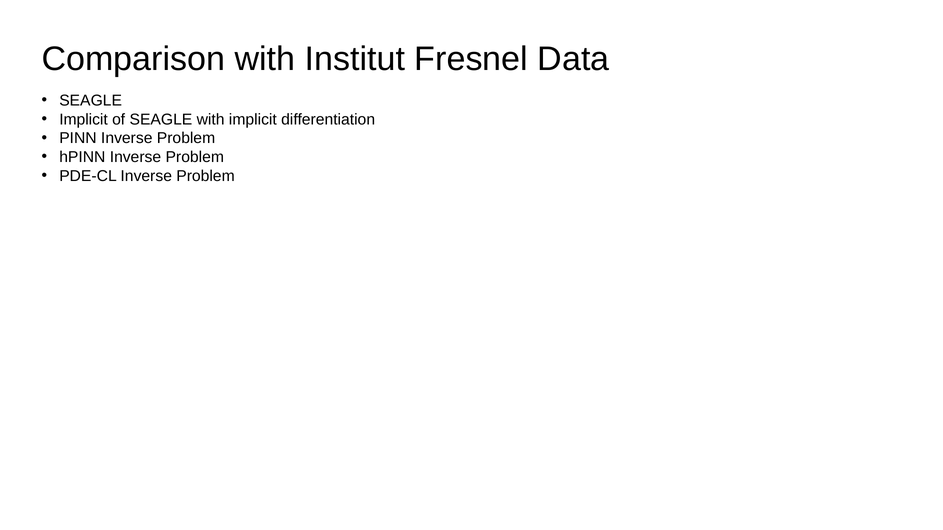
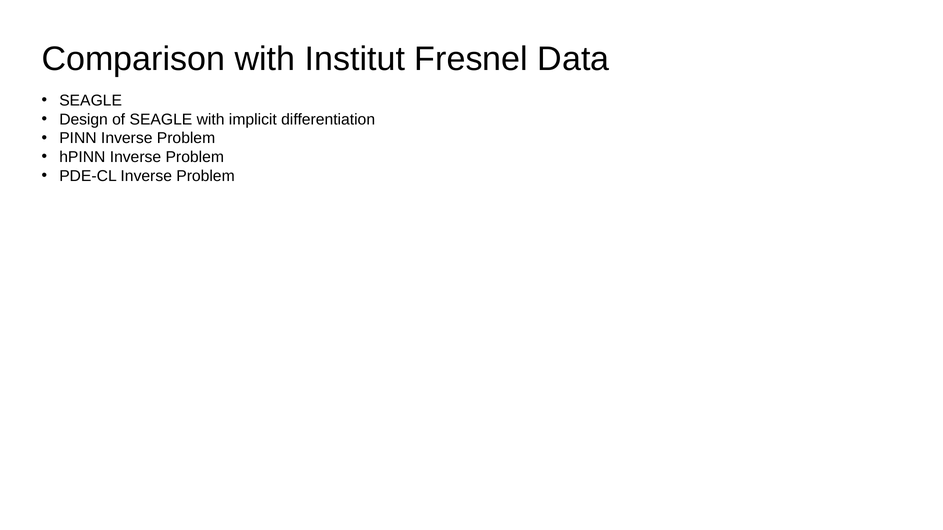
Implicit: Implicit -> Design (84, 120)
